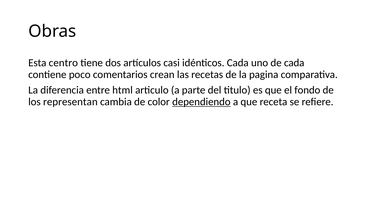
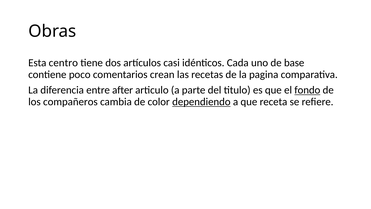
de cada: cada -> base (294, 63)
html: html -> after (123, 90)
fondo underline: none -> present (307, 90)
representan: representan -> compañeros (70, 102)
